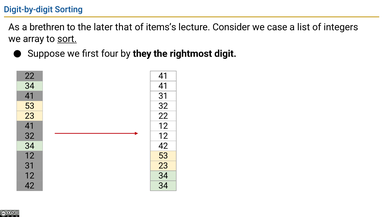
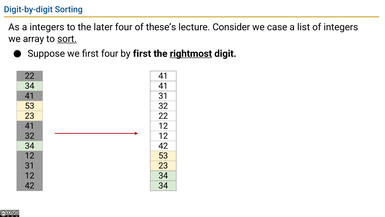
a brethren: brethren -> integers (47, 27)
later that: that -> four (124, 27)
items’s: items’s -> these’s (161, 27)
by they: they -> first (142, 54)
rightmost underline: none -> present (191, 54)
